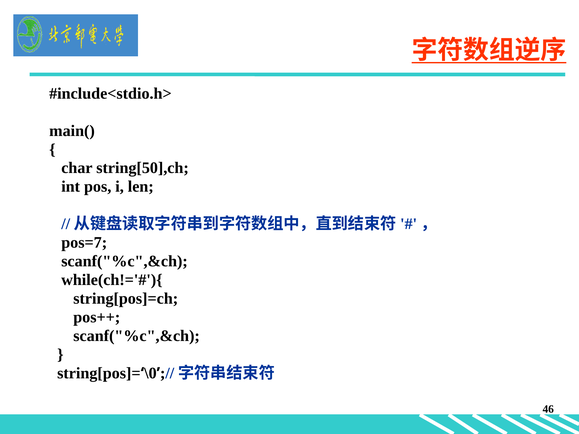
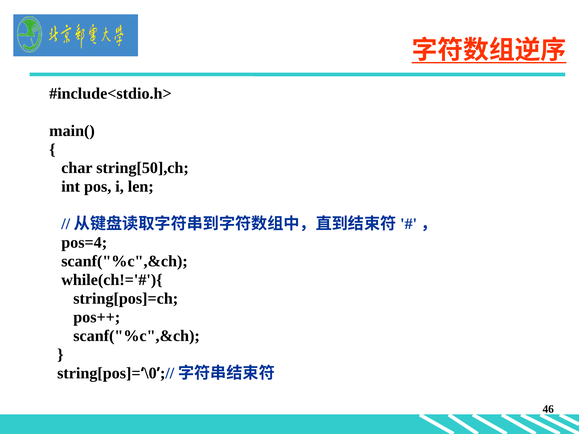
pos=7: pos=7 -> pos=4 (84, 243)
